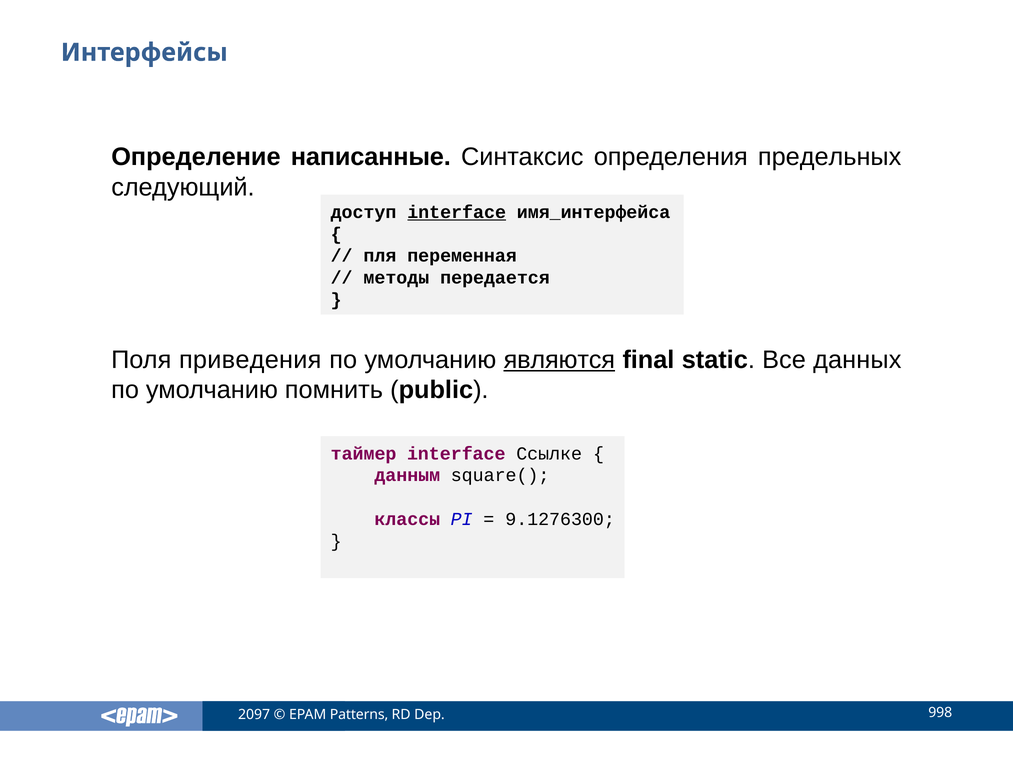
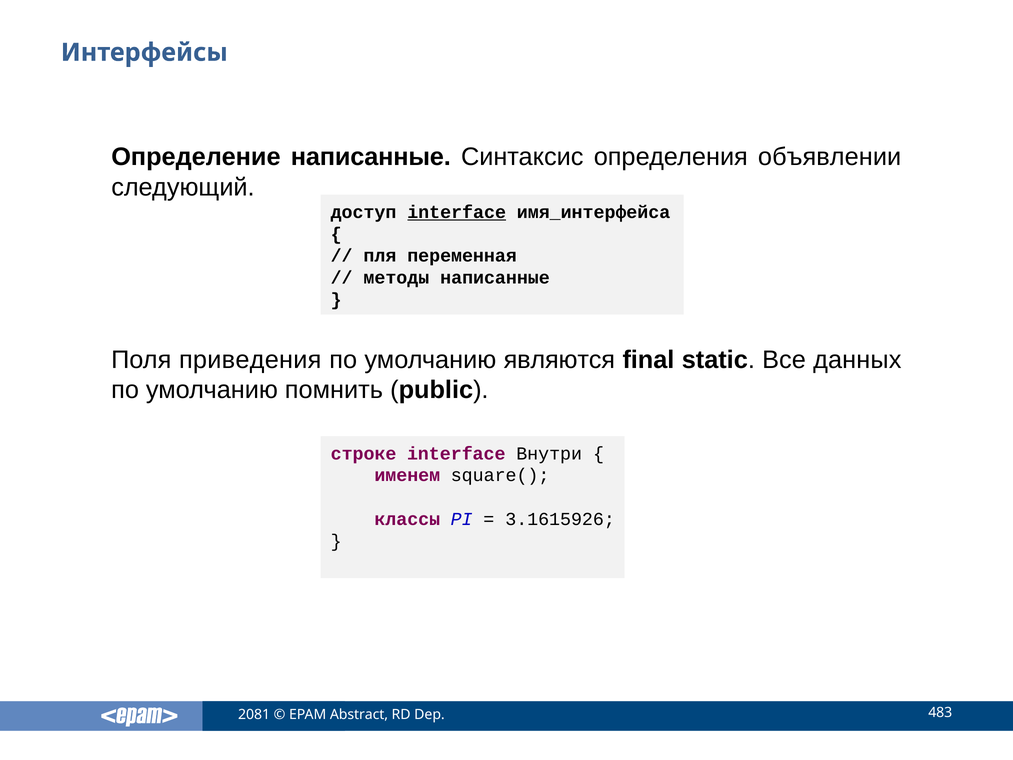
предельных: предельных -> объявлении (830, 157)
методы передается: передается -> написанные (495, 278)
являются underline: present -> none (559, 360)
таймер: таймер -> строке (364, 453)
Ссылке: Ссылке -> Внутри (549, 453)
данным: данным -> именем (407, 475)
9.1276300: 9.1276300 -> 3.1615926 (560, 519)
2097: 2097 -> 2081 (254, 714)
Patterns: Patterns -> Abstract (359, 714)
998: 998 -> 483 (940, 712)
